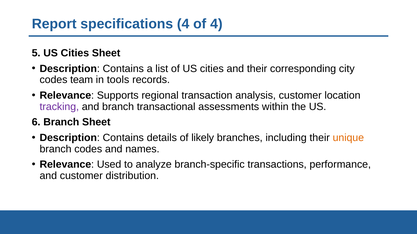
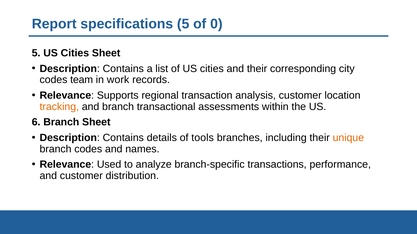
specifications 4: 4 -> 5 (183, 24)
of 4: 4 -> 0 (216, 24)
tools: tools -> work (118, 80)
tracking colour: purple -> orange (59, 107)
likely: likely -> tools (203, 138)
